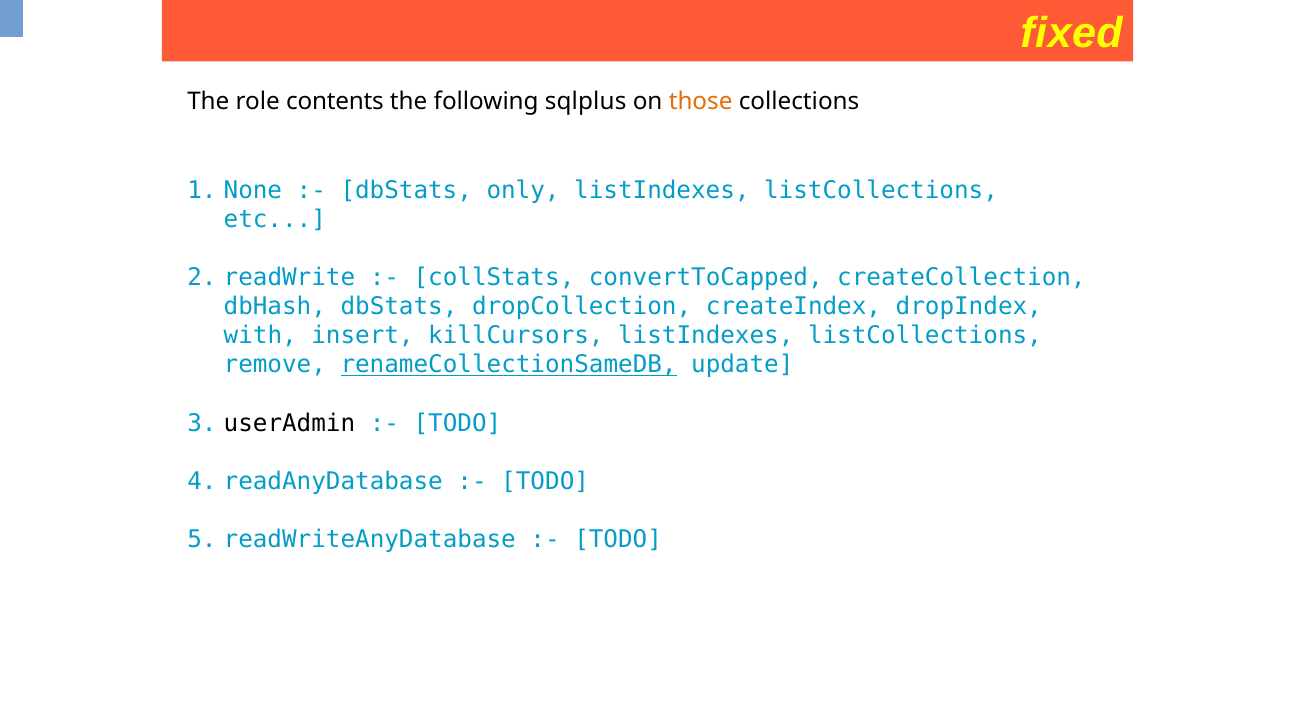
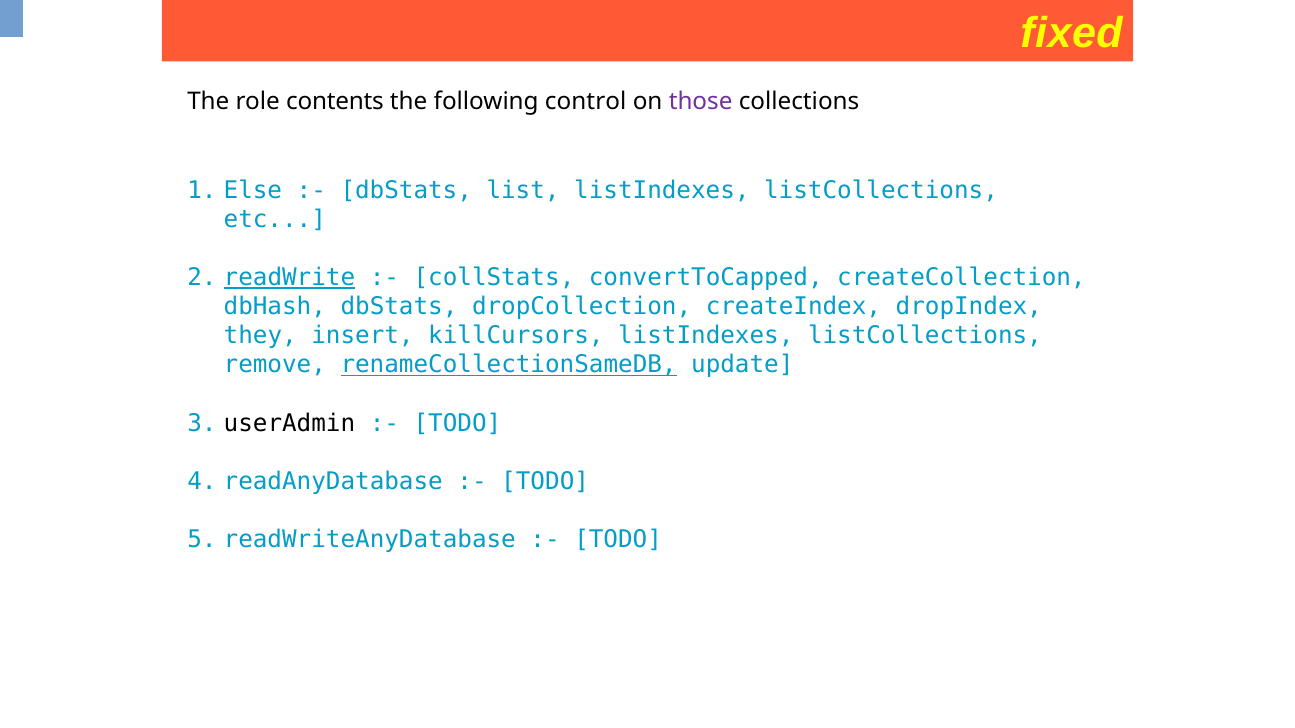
sqlplus: sqlplus -> control (586, 102)
those colour: orange -> purple (701, 102)
None: None -> Else (253, 190)
only: only -> list (523, 190)
readWrite underline: none -> present (289, 278)
with: with -> they (260, 336)
